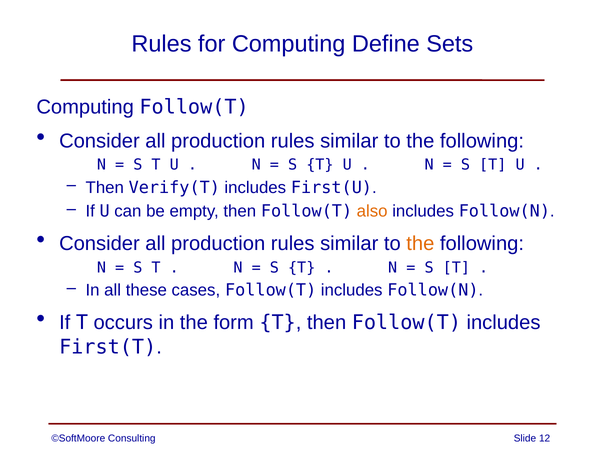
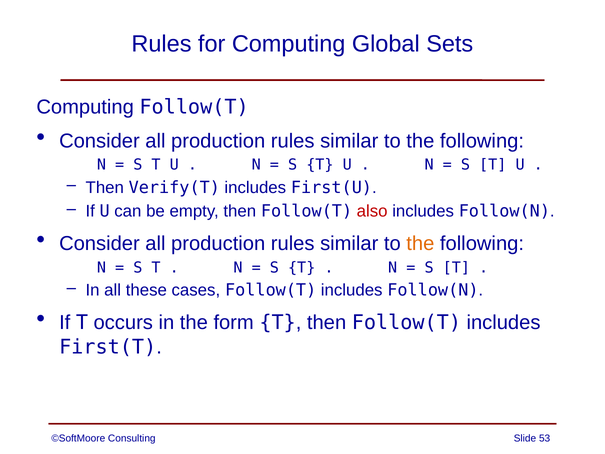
Define: Define -> Global (386, 44)
also colour: orange -> red (372, 211)
12: 12 -> 53 (545, 438)
